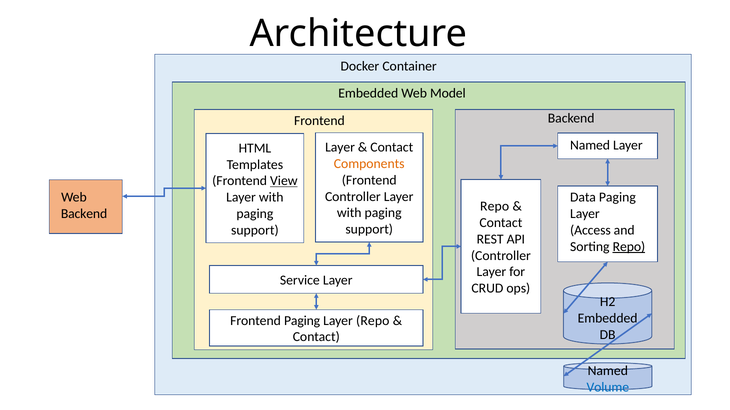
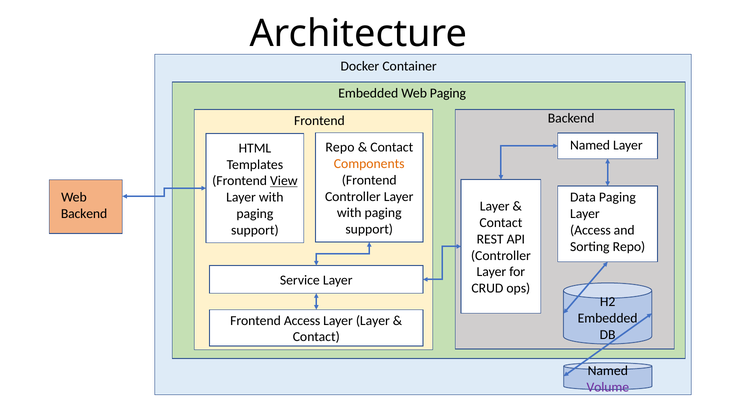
Web Model: Model -> Paging (448, 93)
Layer: Layer -> Repo (340, 148)
Repo: Repo -> Layer (495, 207)
Repo underline: present -> none (629, 247)
Frontend Paging: Paging -> Access (302, 321)
Layer Repo: Repo -> Layer (373, 321)
Volume colour: blue -> purple (608, 388)
